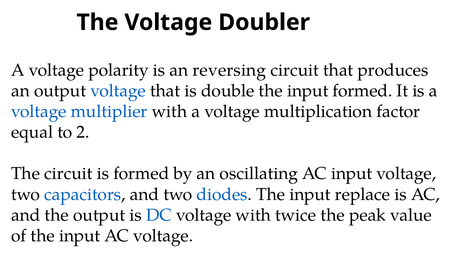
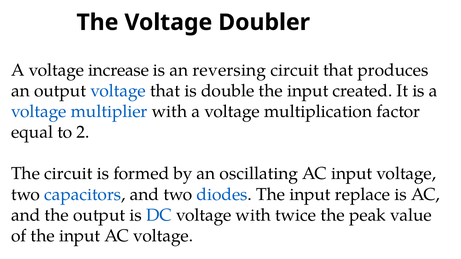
polarity: polarity -> increase (119, 70)
input formed: formed -> created (362, 91)
